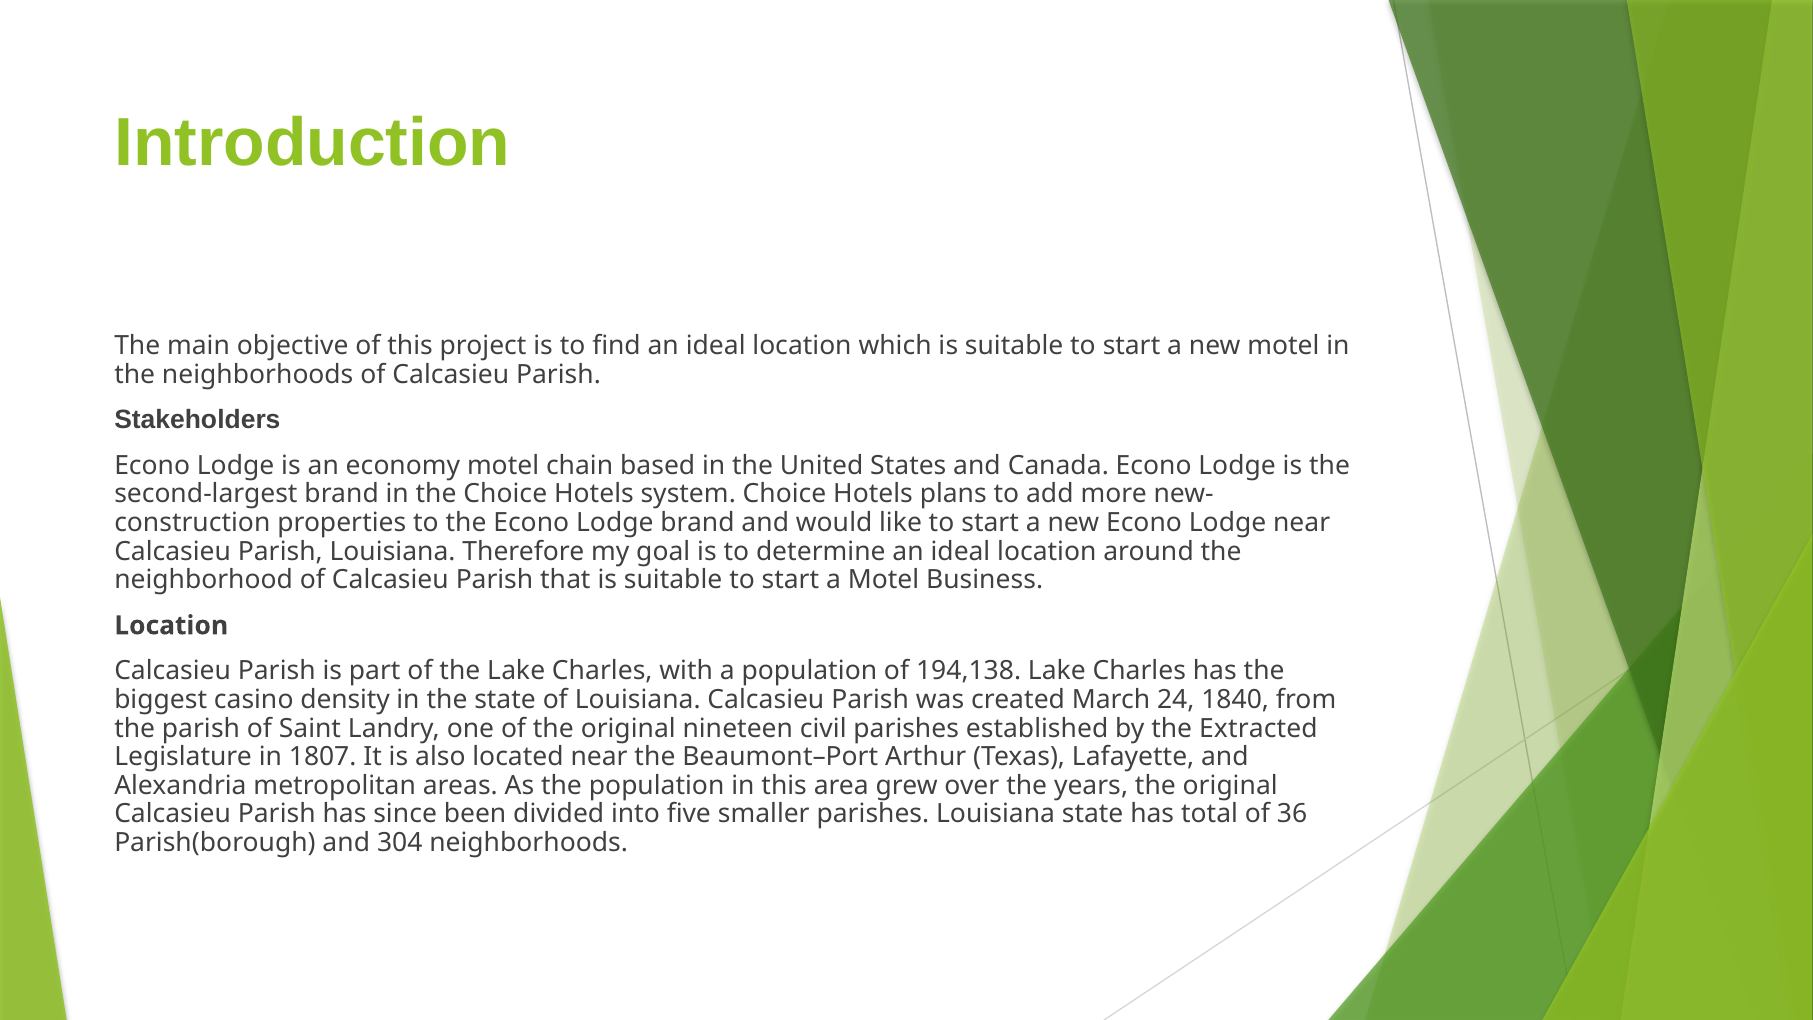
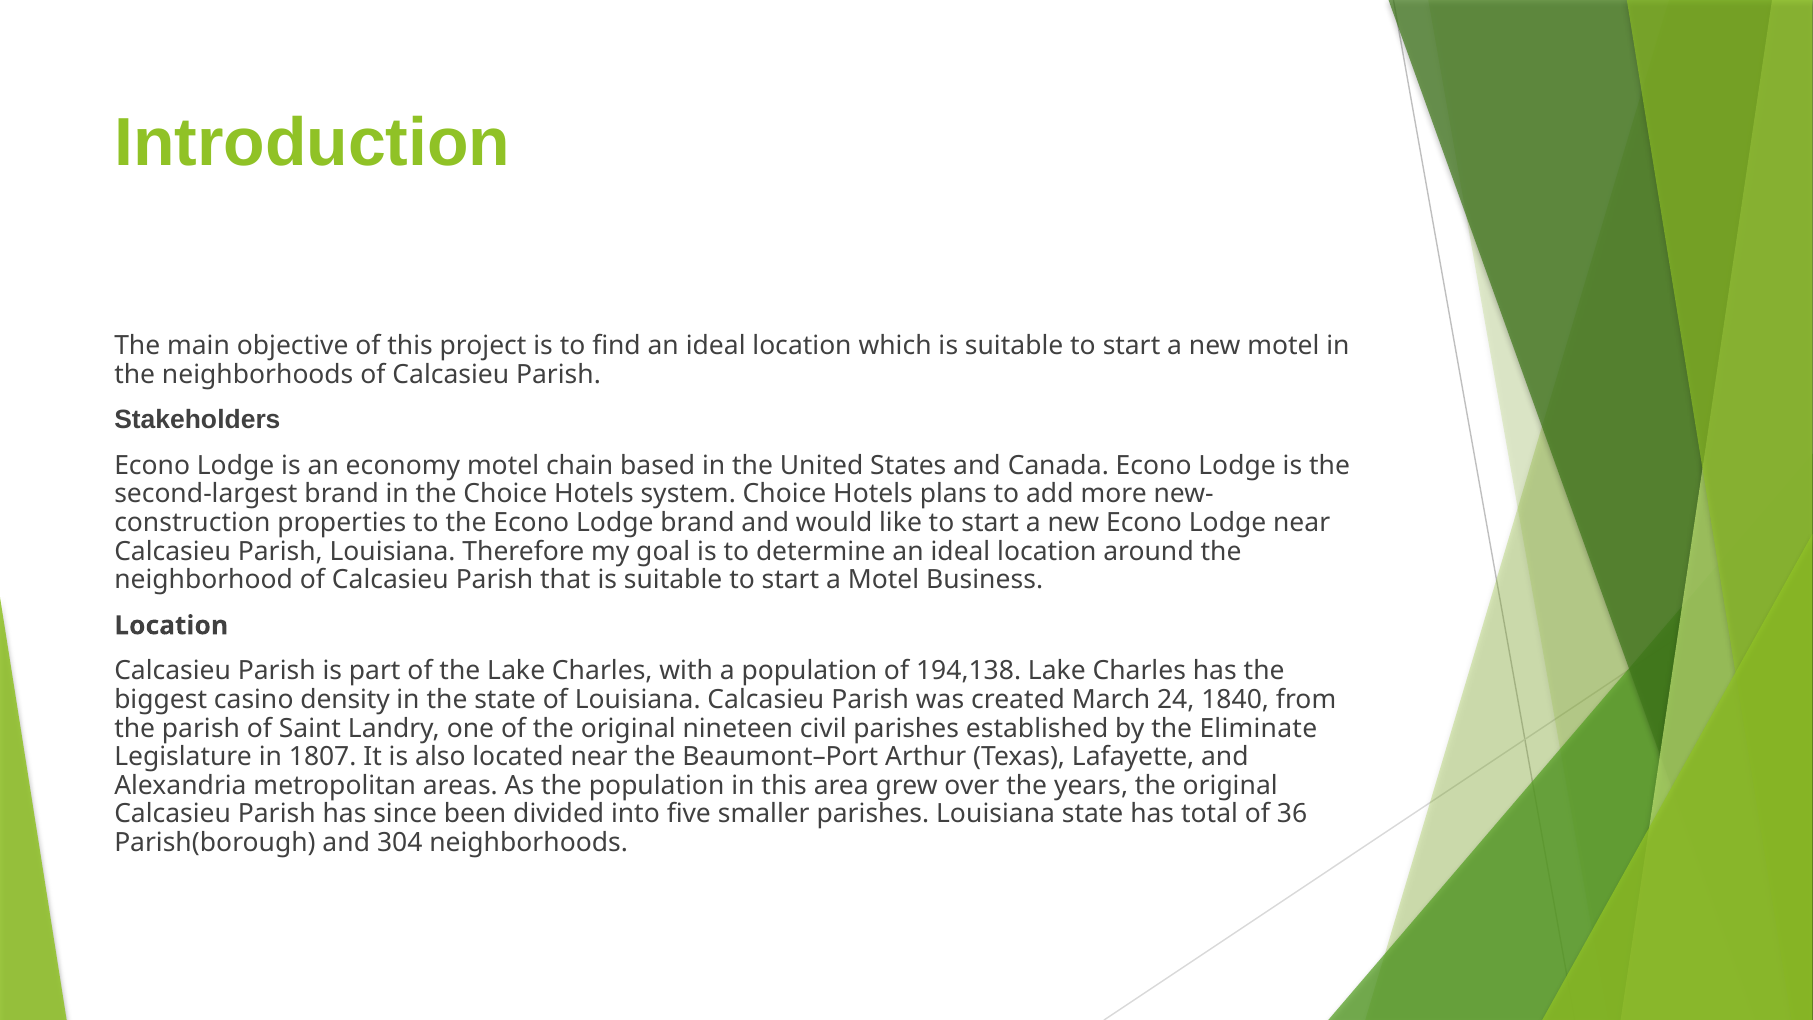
Extracted: Extracted -> Eliminate (1258, 728)
